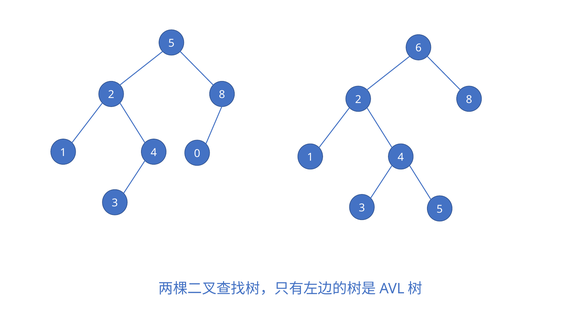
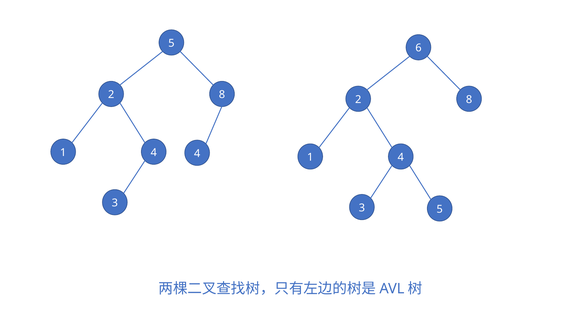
1 0: 0 -> 4 (197, 154)
